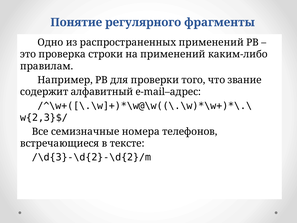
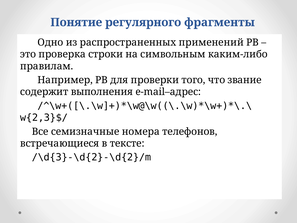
на применений: применений -> символьным (173, 54)
алфавитный: алфавитный -> выполнения (102, 92)
